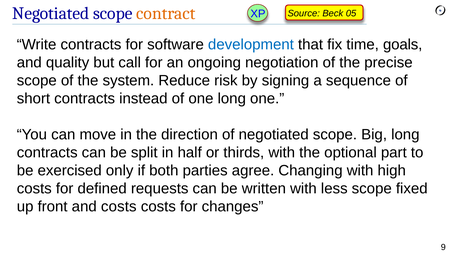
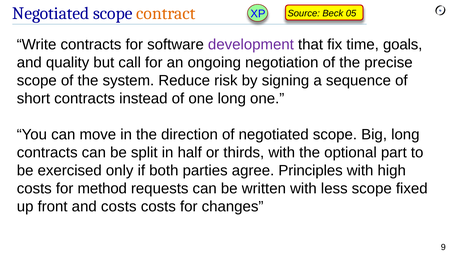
development colour: blue -> purple (251, 45)
Changing: Changing -> Principles (311, 171)
defined: defined -> method (102, 189)
